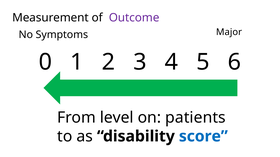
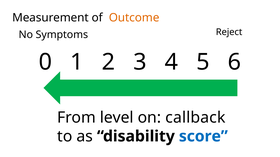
Outcome colour: purple -> orange (134, 18)
Major: Major -> Reject (229, 32)
patients: patients -> callback (195, 118)
